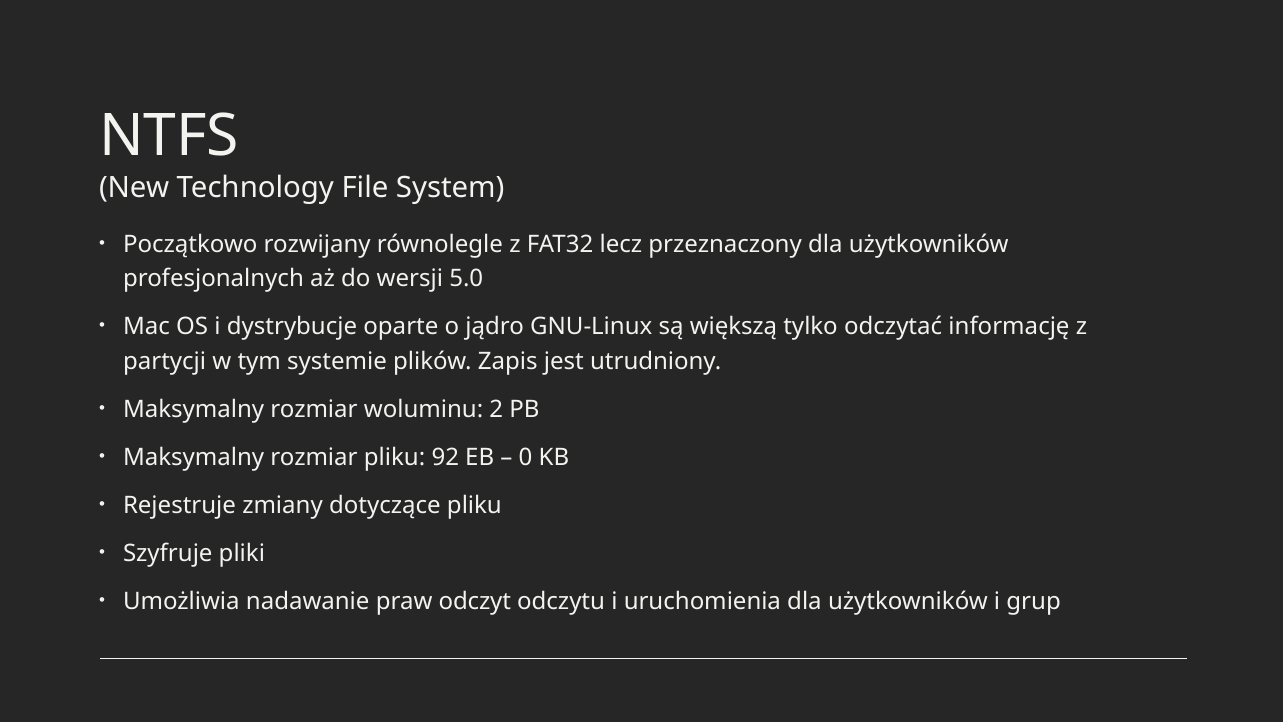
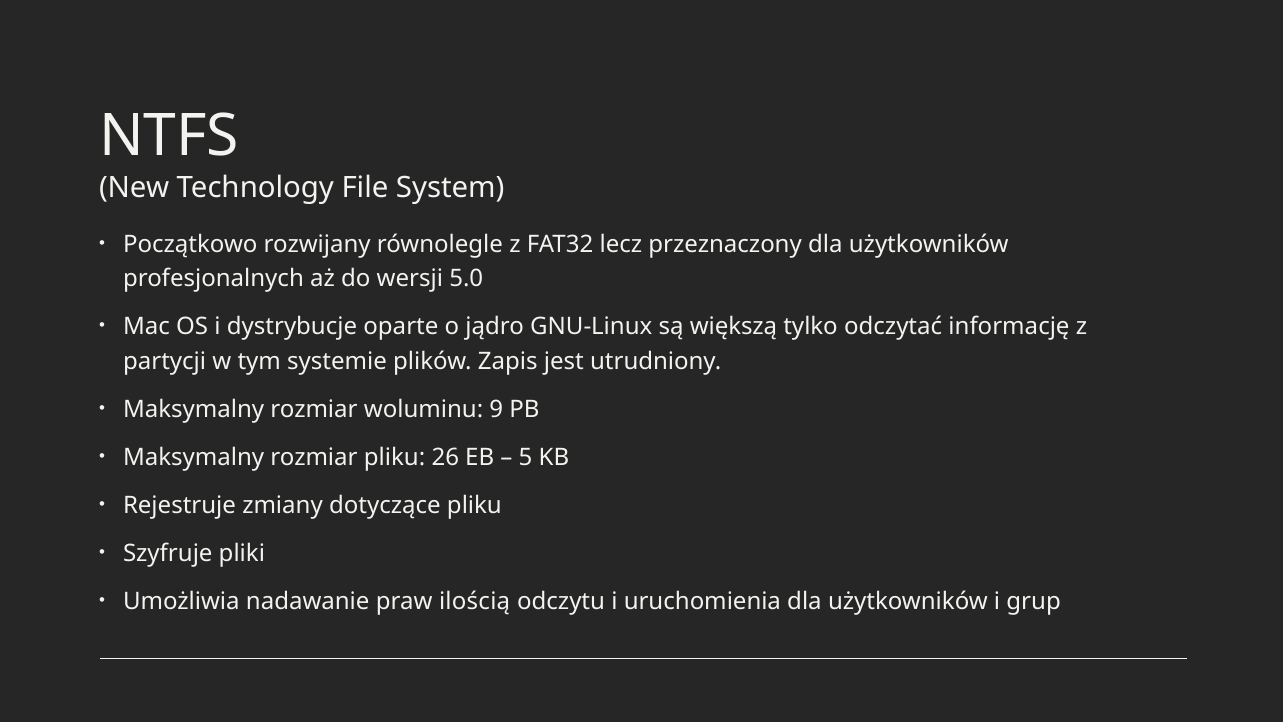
2: 2 -> 9 (496, 409)
92: 92 -> 26 (445, 457)
0: 0 -> 5 (526, 457)
odczyt: odczyt -> ilością (475, 601)
